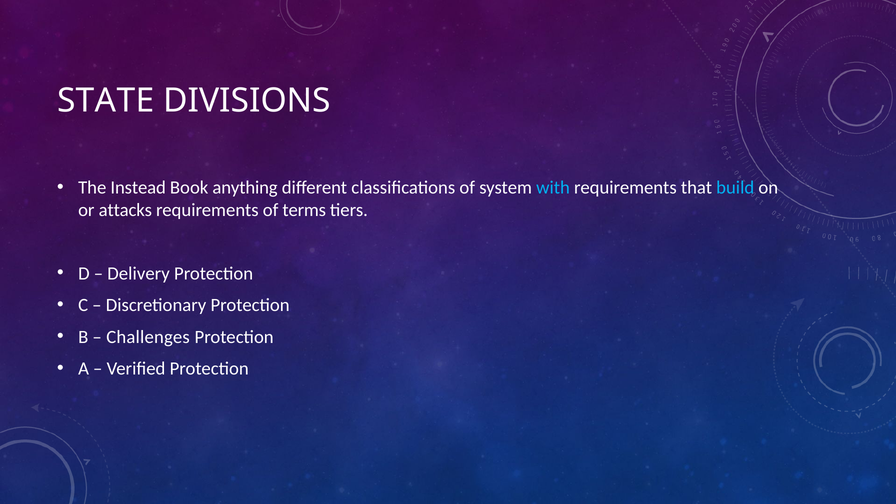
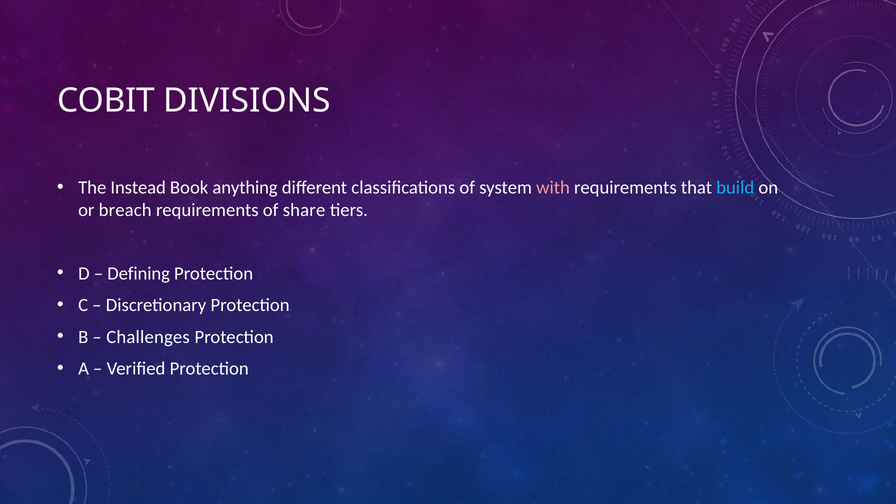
STATE: STATE -> COBIT (106, 101)
with colour: light blue -> pink (553, 187)
attacks: attacks -> breach (125, 210)
terms: terms -> share (304, 210)
Delivery: Delivery -> Defining (139, 273)
